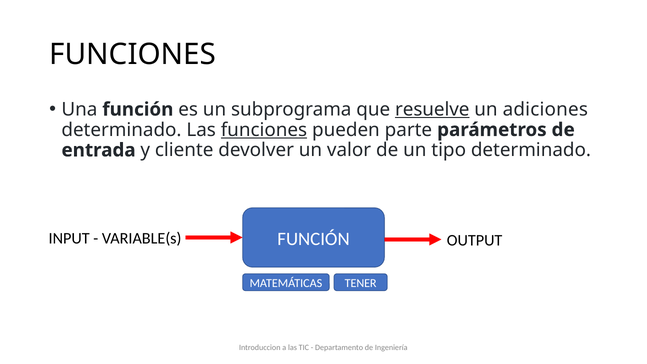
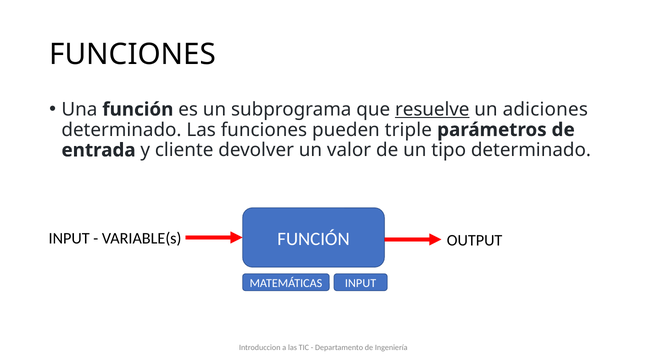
funciones underline: present -> none (264, 130)
parte: parte -> triple (408, 130)
MATEMÁTICAS TENER: TENER -> INPUT (361, 283)
